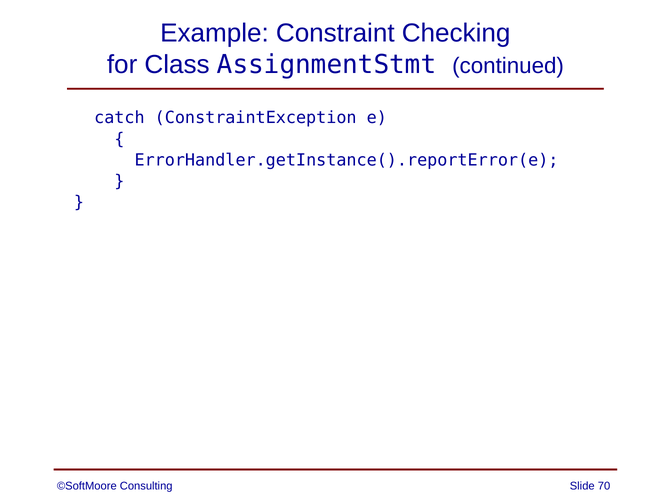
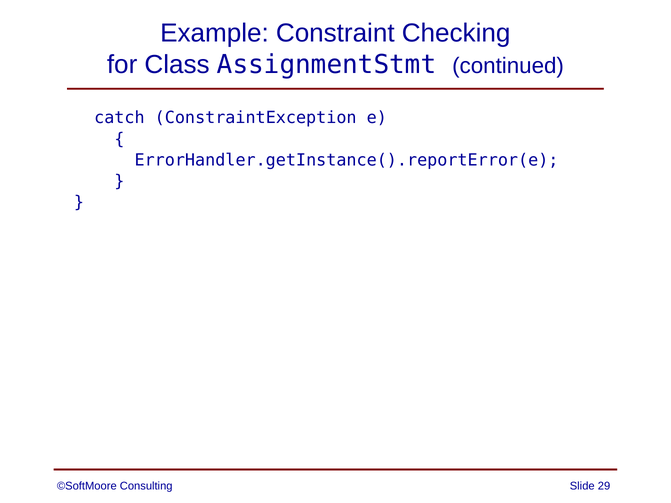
70: 70 -> 29 (604, 486)
